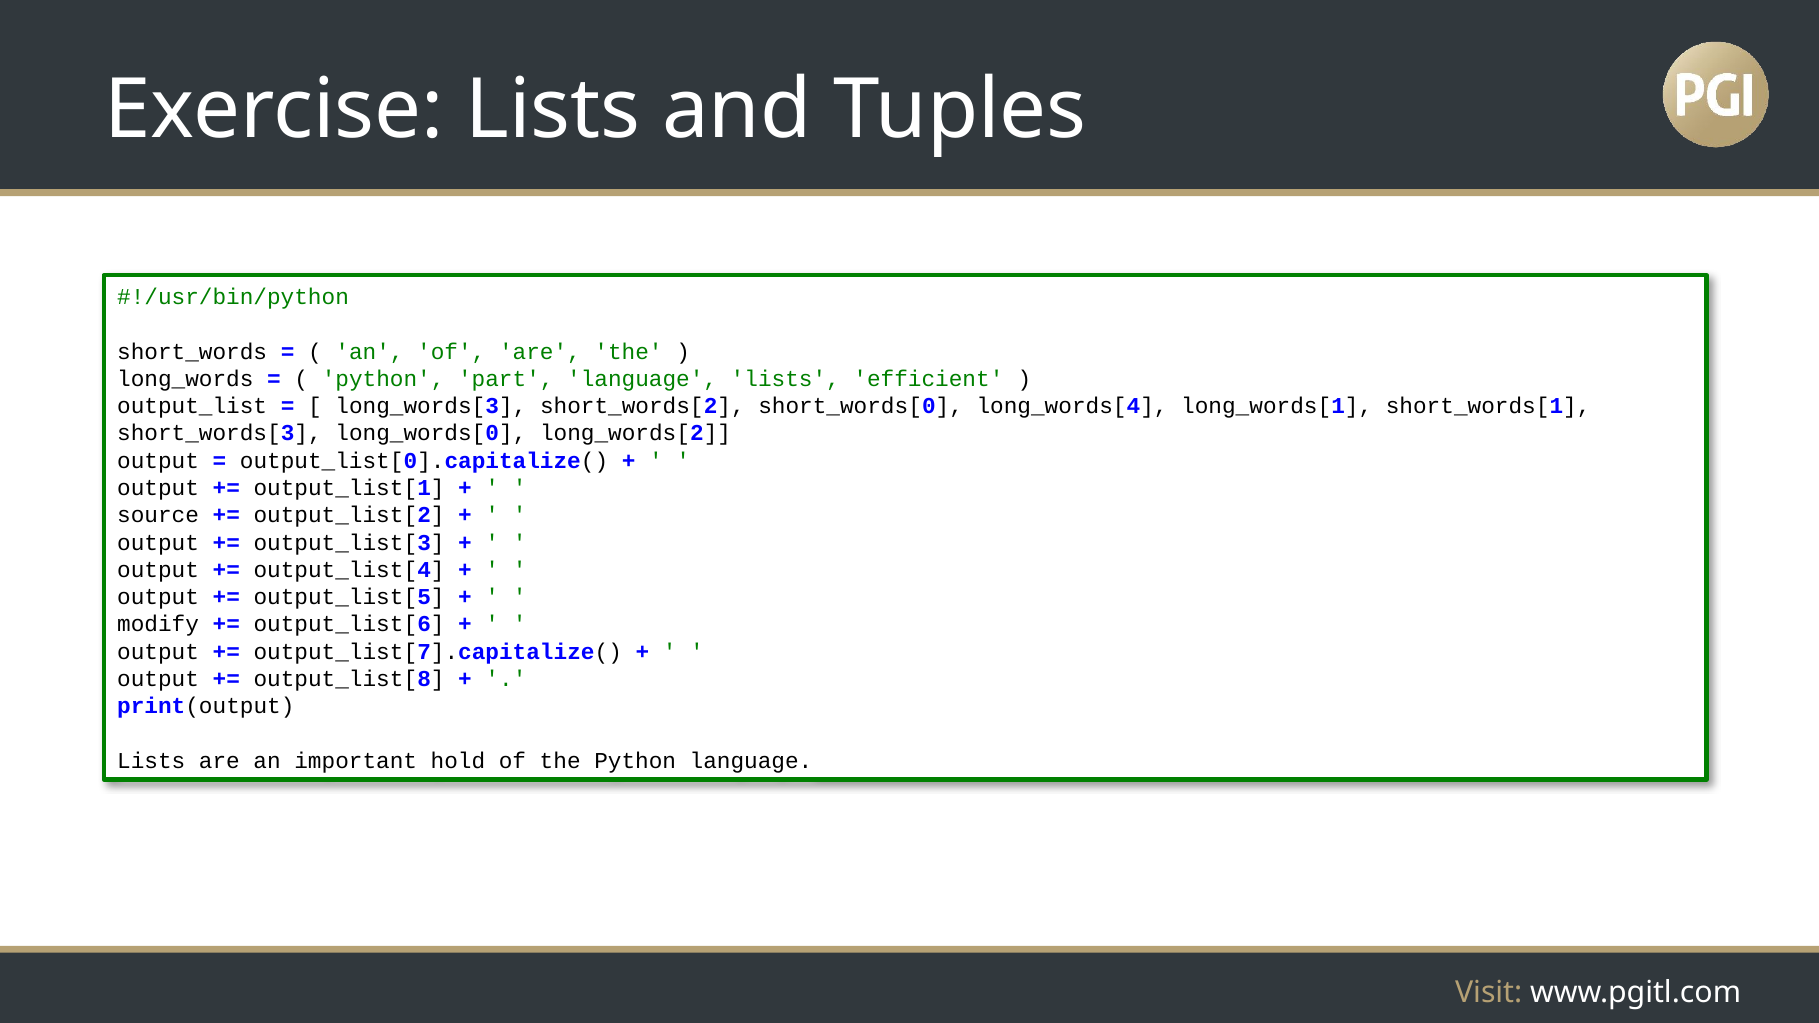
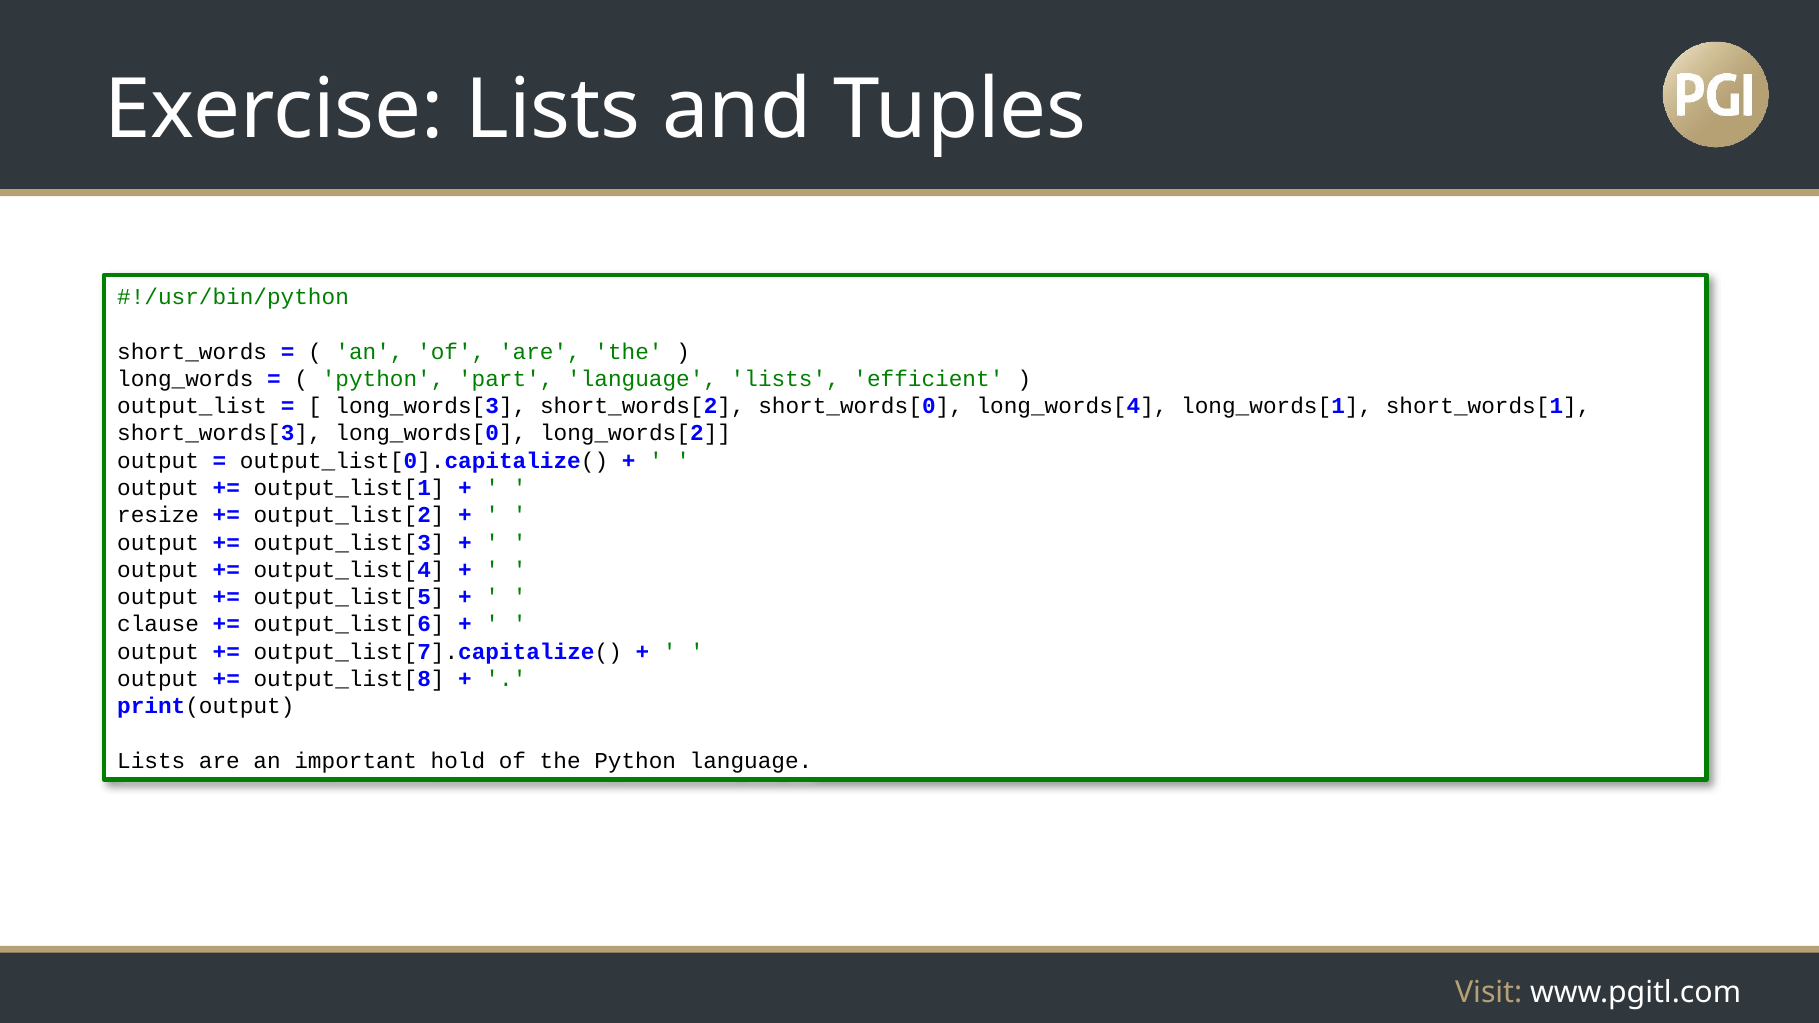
source: source -> resize (158, 515)
modify: modify -> clause (158, 625)
